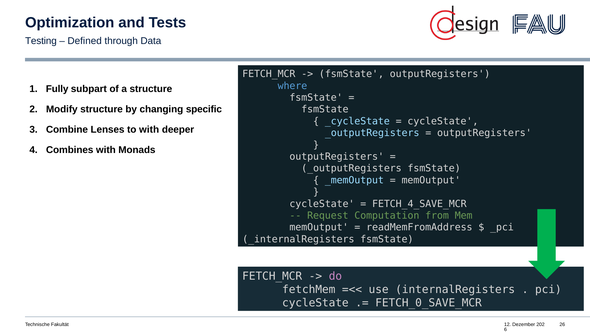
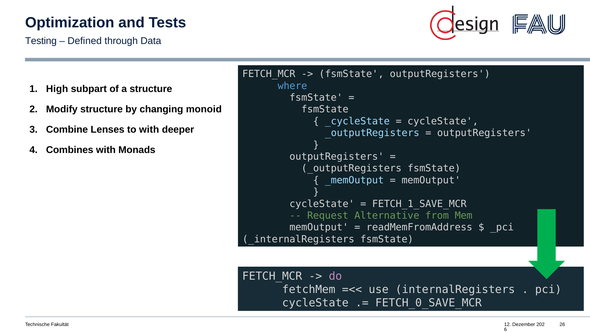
Fully: Fully -> High (57, 89)
specific: specific -> monoid (204, 109)
FETCH_4_SAVE_MCR: FETCH_4_SAVE_MCR -> FETCH_1_SAVE_MCR (419, 204)
Computation: Computation -> Alternative (387, 216)
